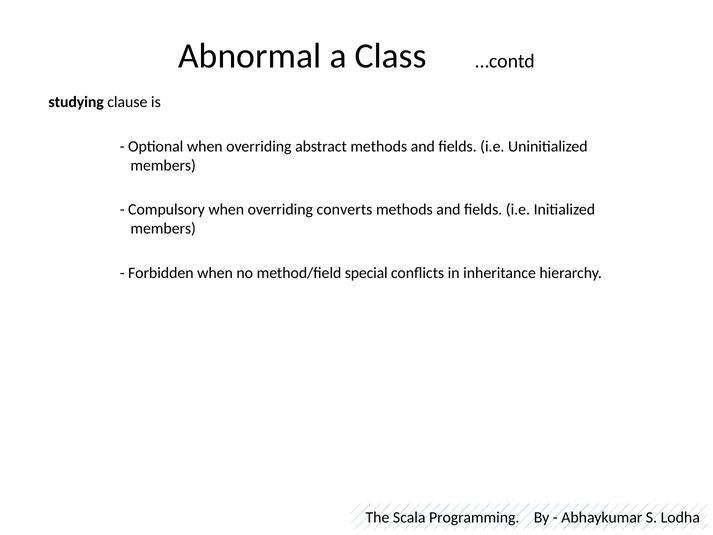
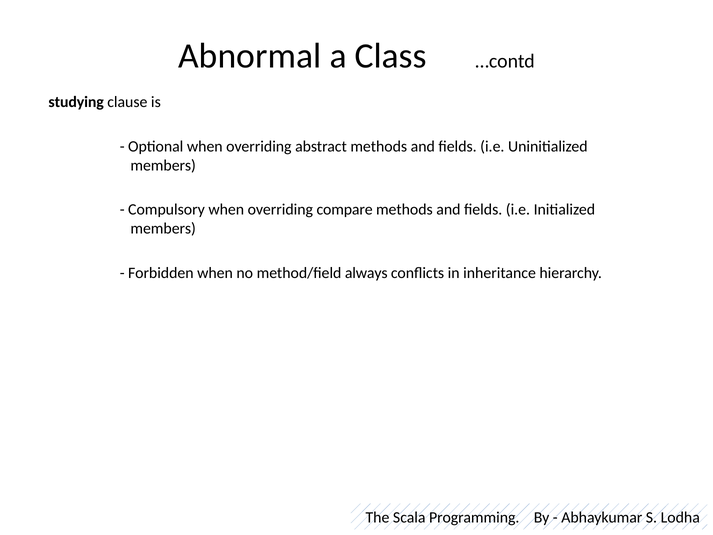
converts: converts -> compare (345, 210)
special: special -> always (366, 273)
